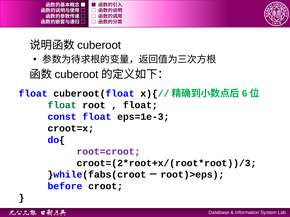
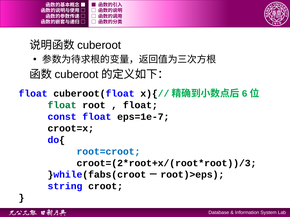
eps=1e-3: eps=1e-3 -> eps=1e-7 (143, 117)
root=croot colour: purple -> blue (108, 152)
before: before -> string (65, 187)
